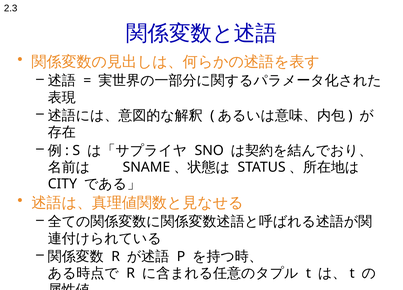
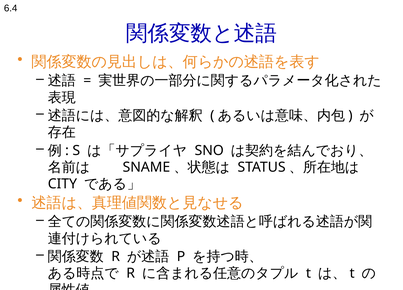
2.3: 2.3 -> 6.4 (11, 8)
